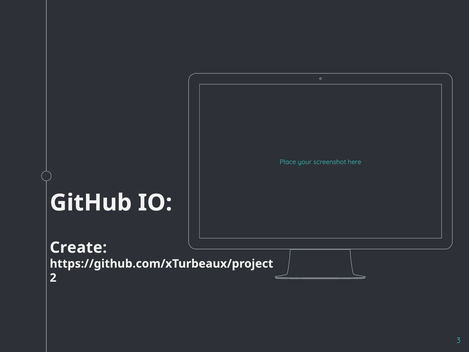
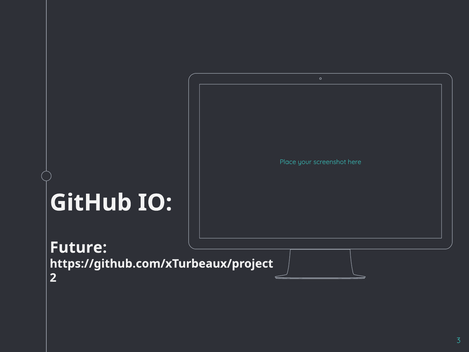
Create: Create -> Future (78, 247)
